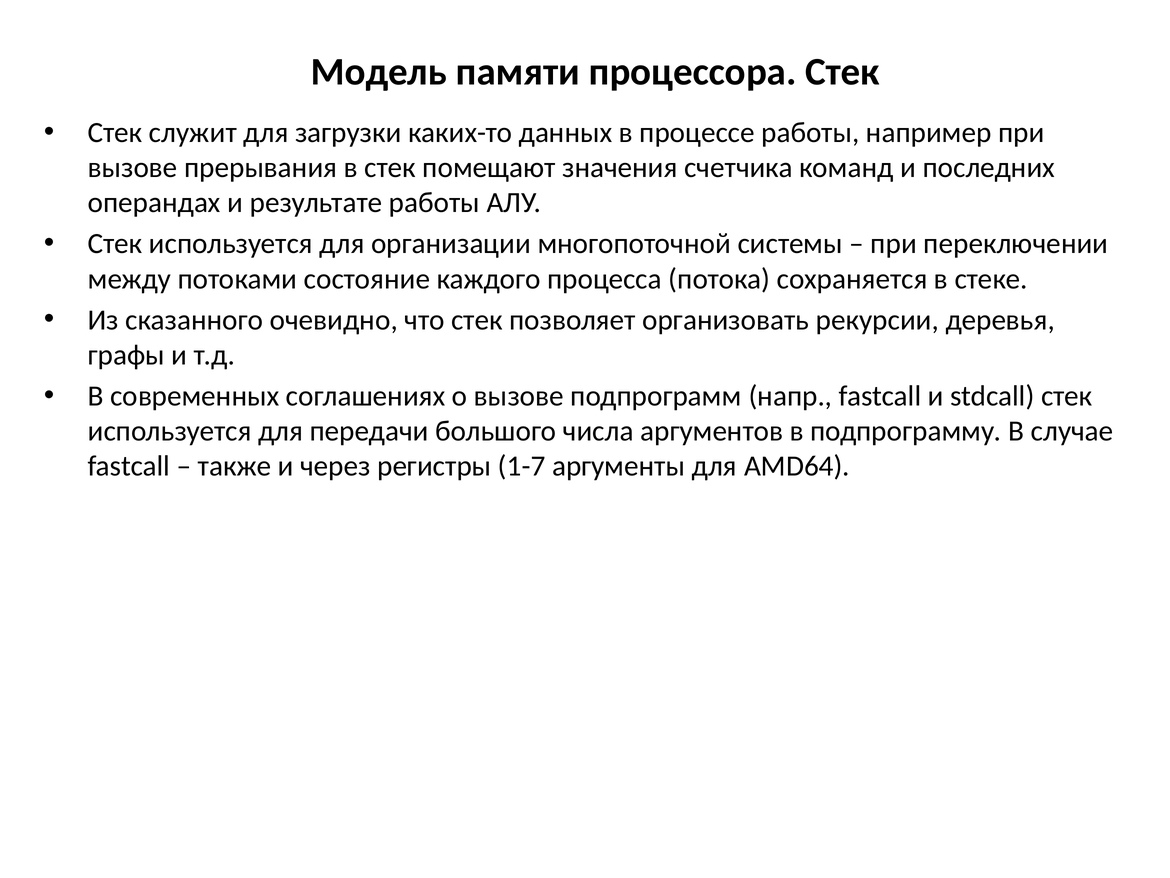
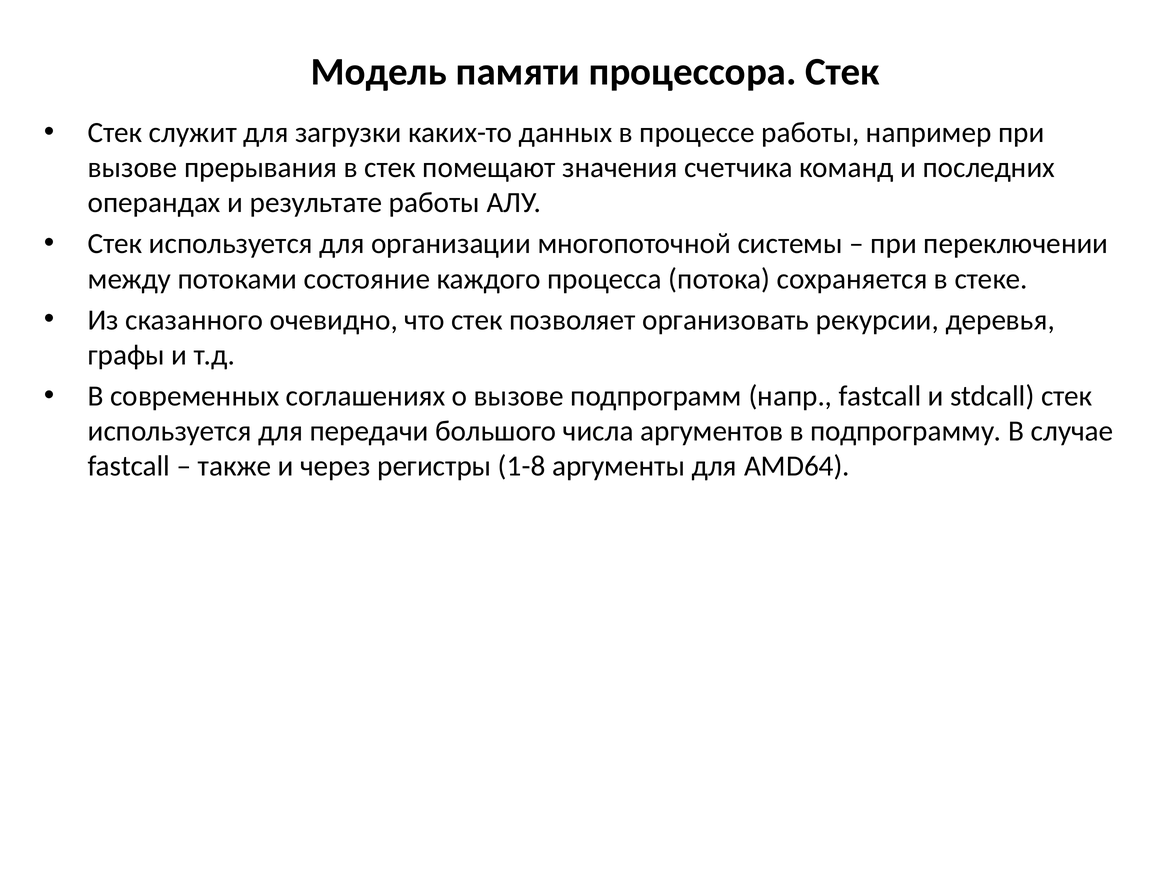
1-7: 1-7 -> 1-8 (522, 466)
